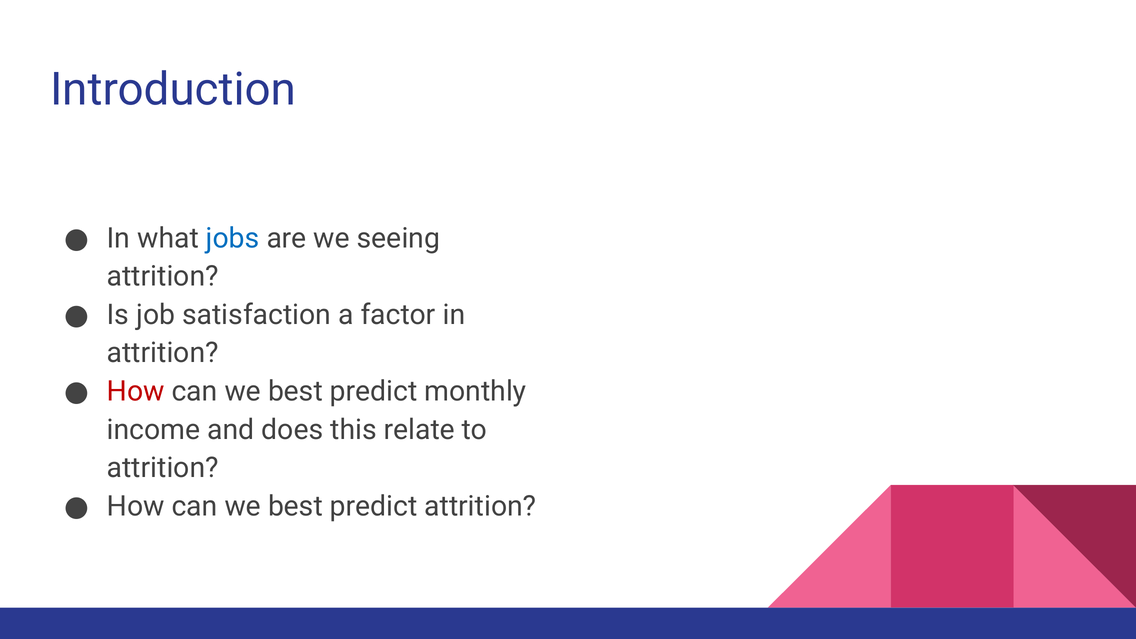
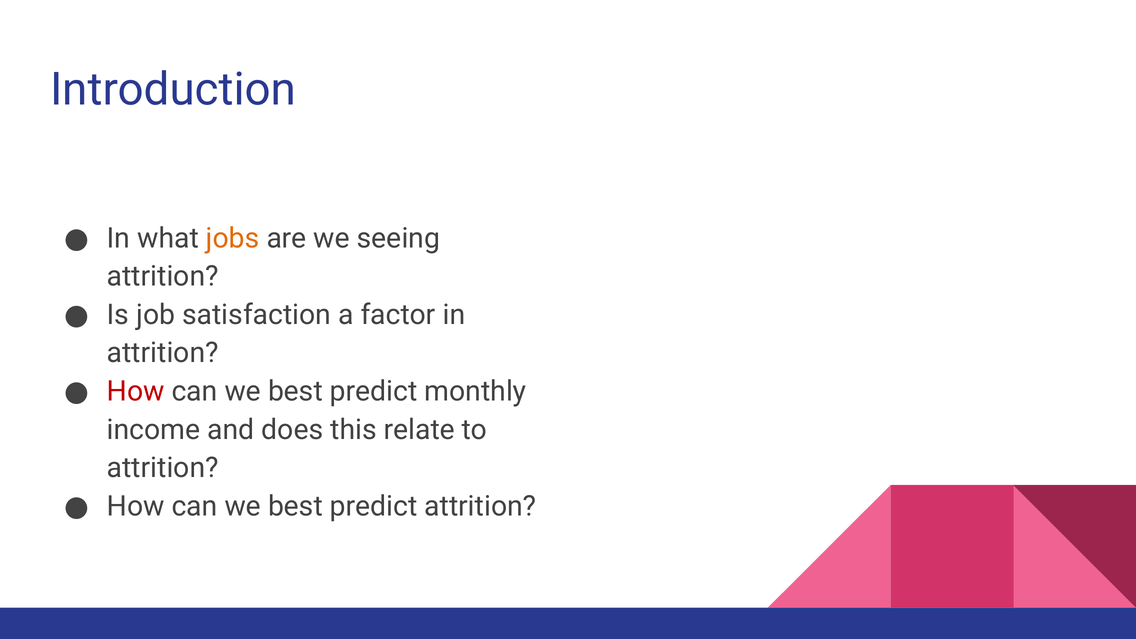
jobs colour: blue -> orange (233, 238)
